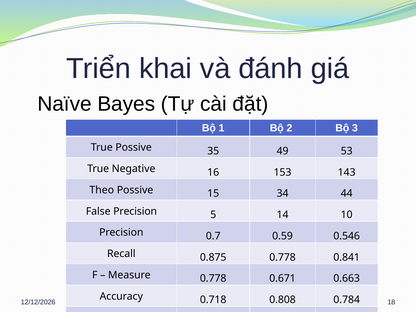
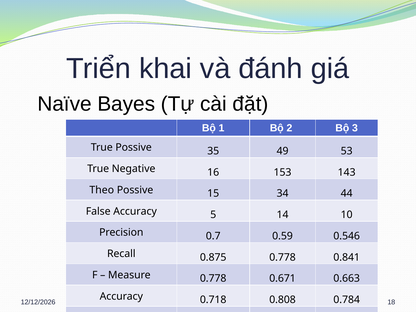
False Precision: Precision -> Accuracy (135, 211)
